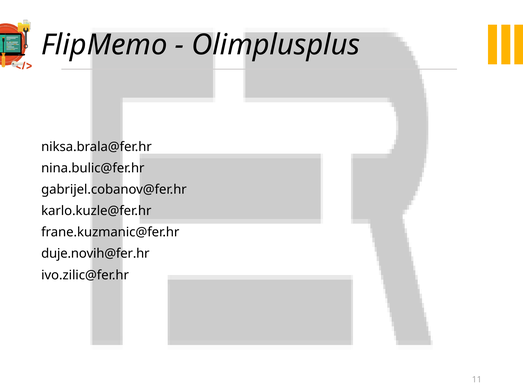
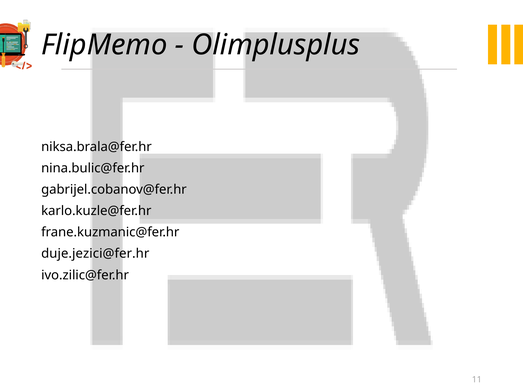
duje.novih@fer.hr: duje.novih@fer.hr -> duje.jezici@fer.hr (95, 254)
